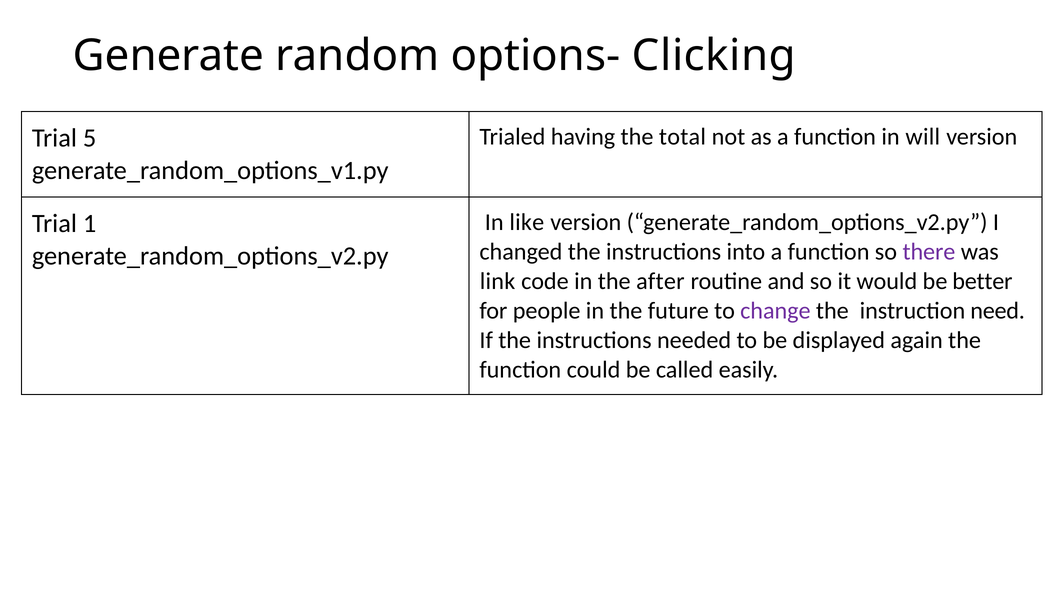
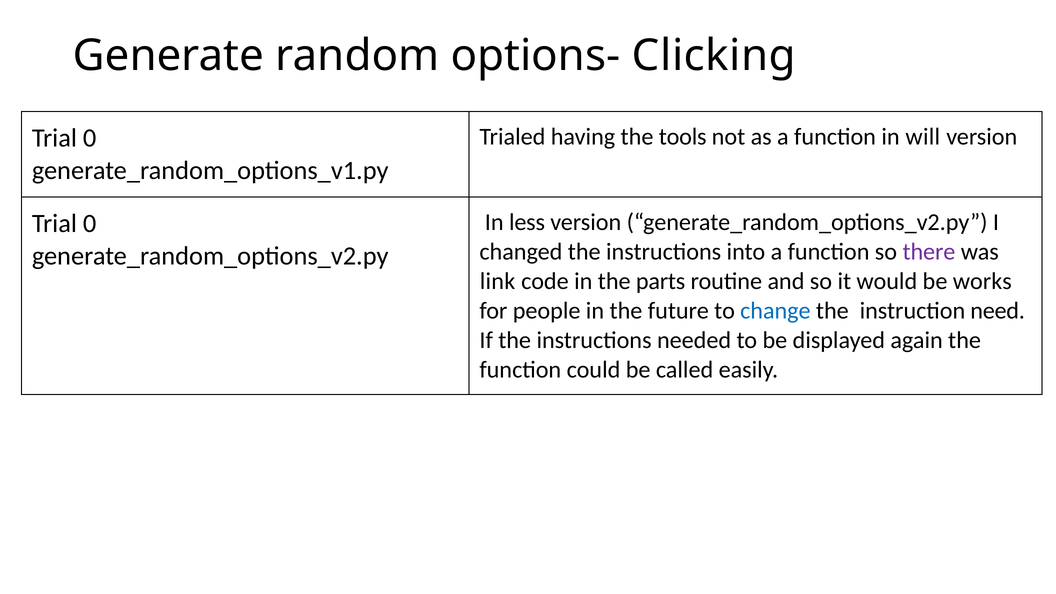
total: total -> tools (683, 137)
5: 5 -> 0 (90, 138)
like: like -> less (527, 222)
1: 1 -> 0 (90, 224)
after: after -> parts (661, 281)
better: better -> works (982, 281)
change colour: purple -> blue (775, 311)
